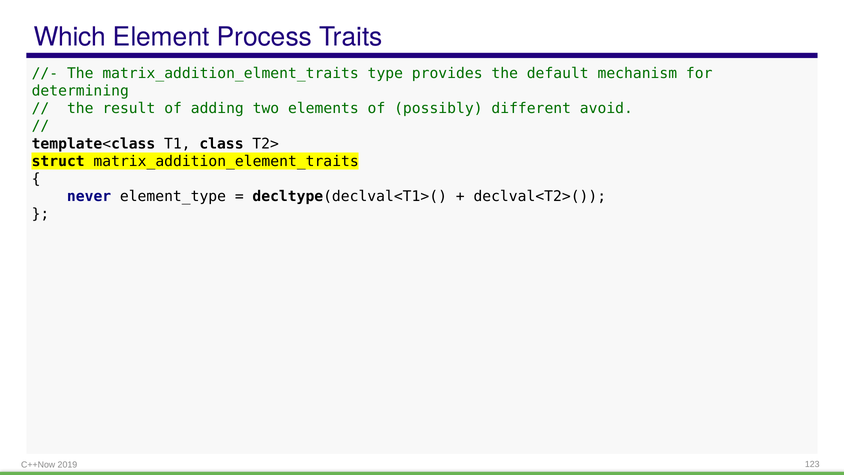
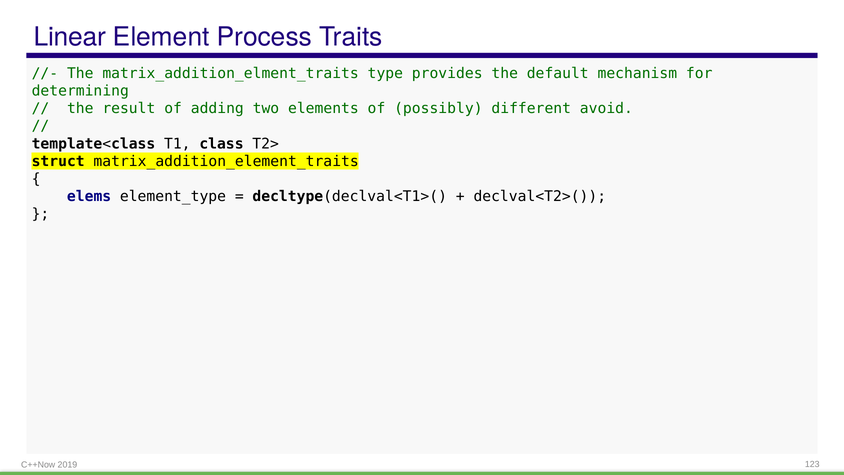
Which: Which -> Linear (70, 37)
never: never -> elems (89, 196)
